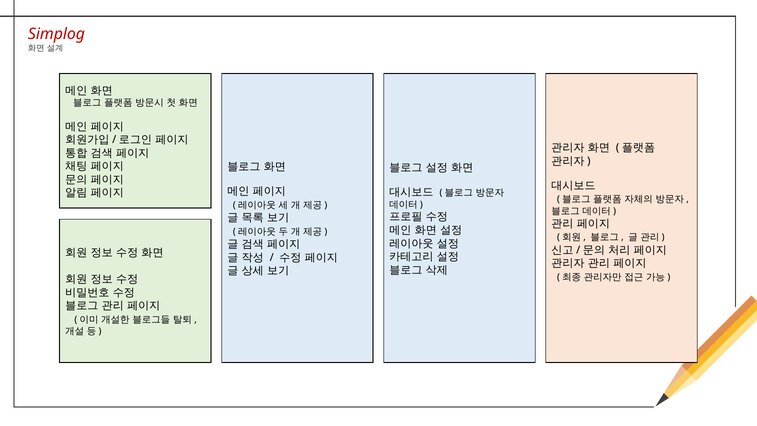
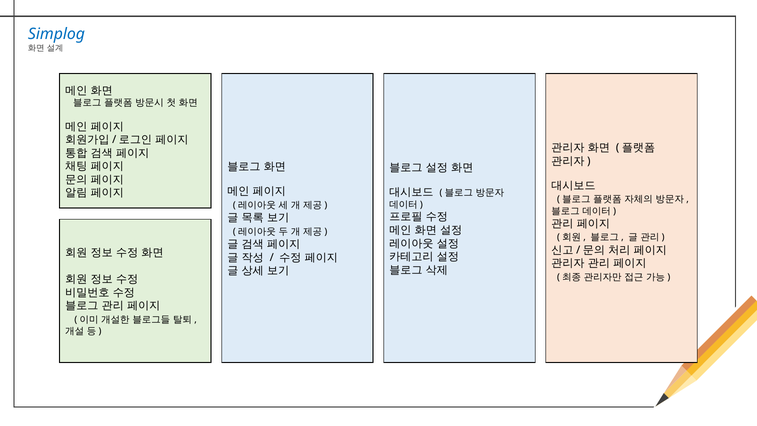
Simplog colour: red -> blue (56, 34)
